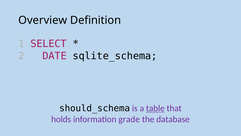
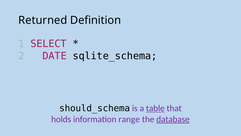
Overview: Overview -> Returned (43, 20)
grade: grade -> range (129, 119)
database underline: none -> present (173, 119)
